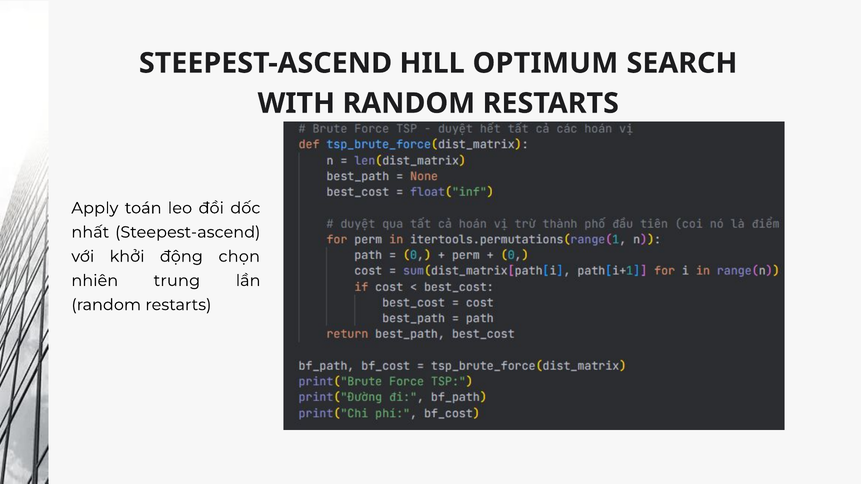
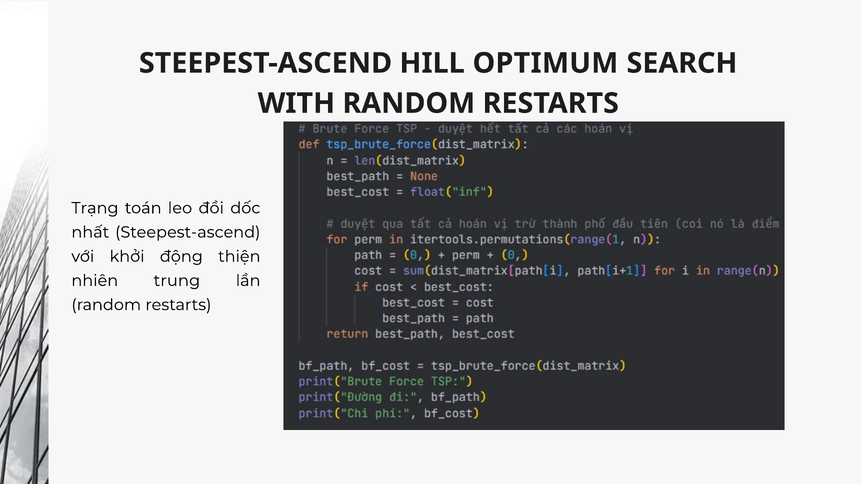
Apply: Apply -> Trạng (95, 208)
chọn: chọn -> thiện (239, 257)
